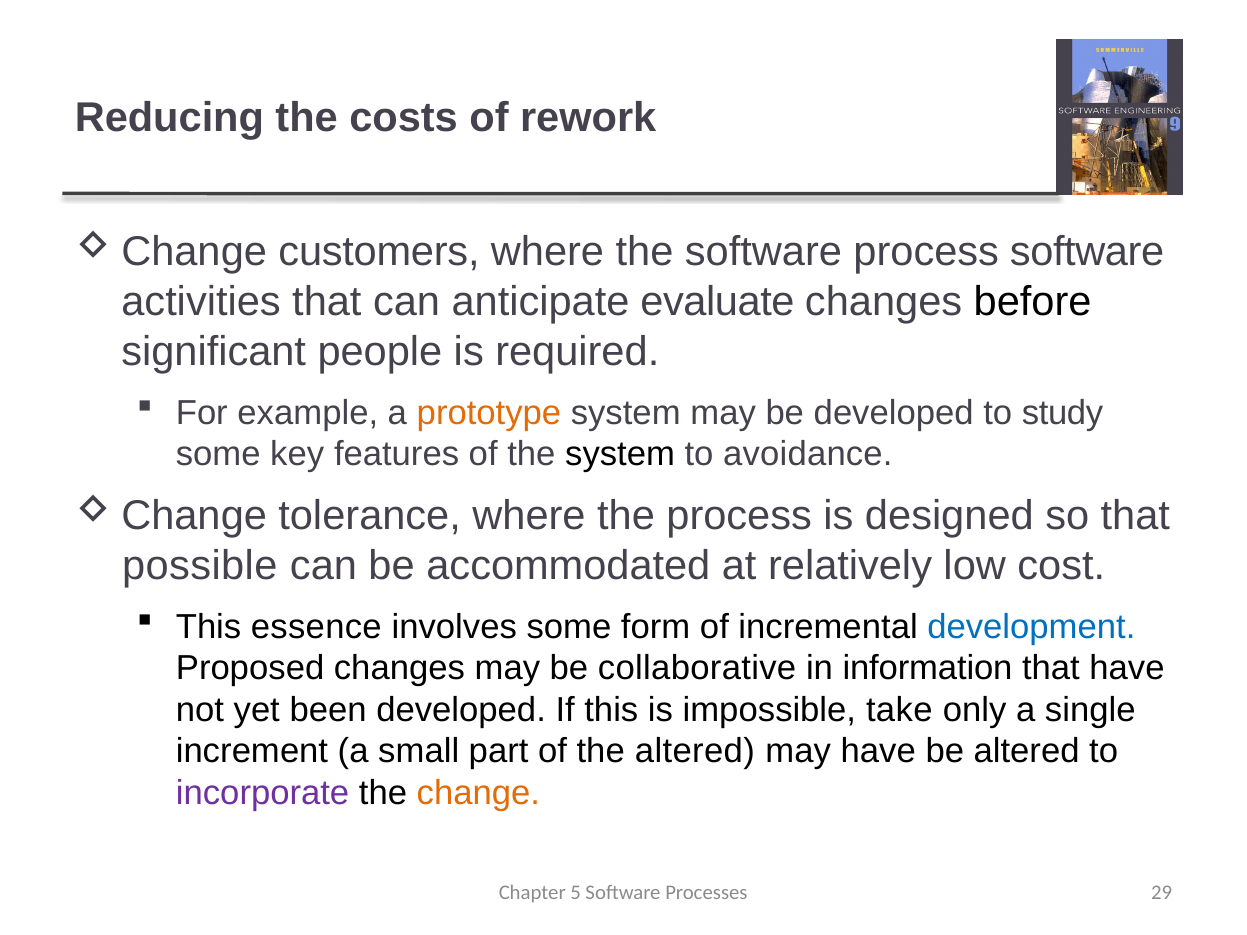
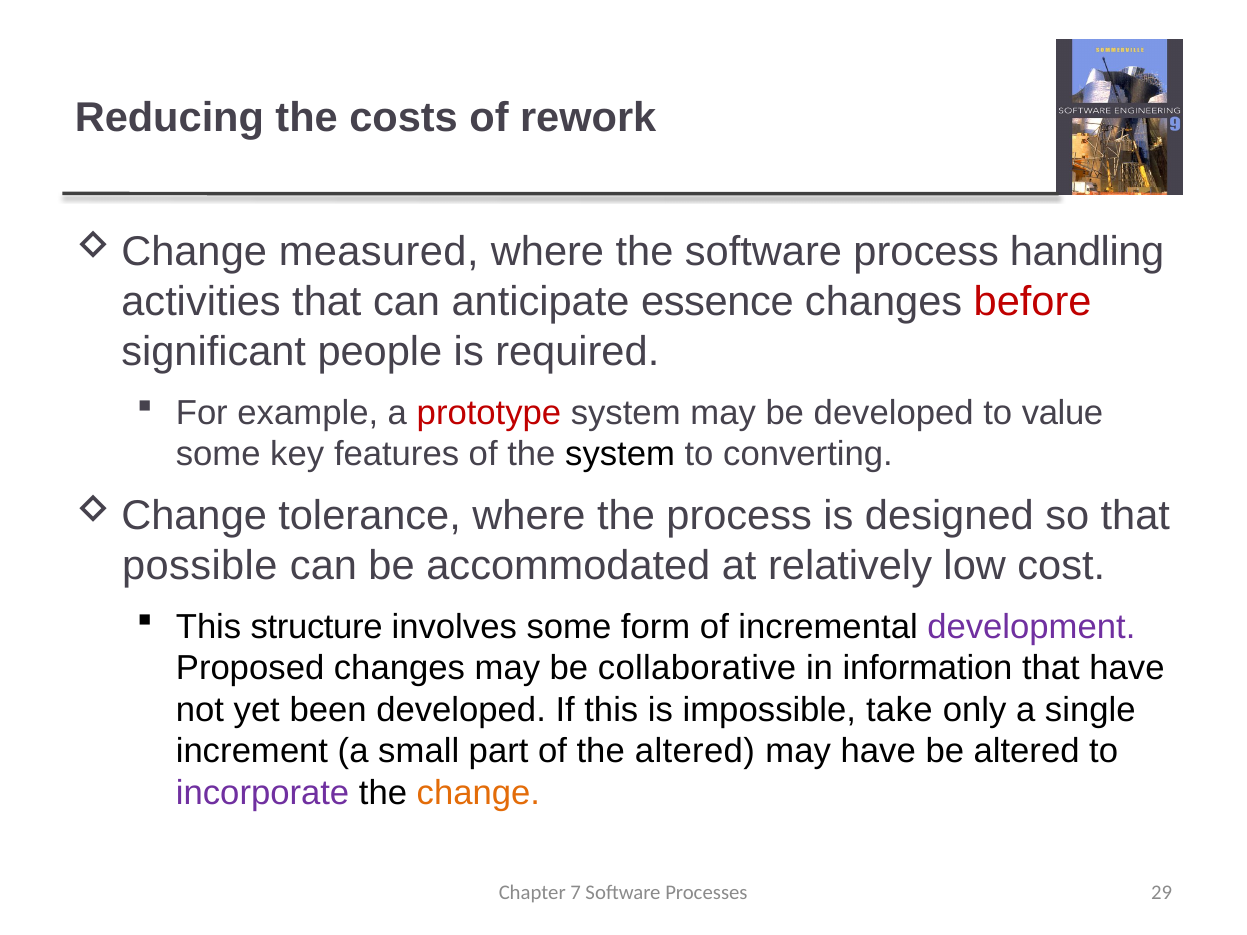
customers: customers -> measured (379, 252)
process software: software -> handling (1087, 252)
evaluate: evaluate -> essence (717, 302)
before colour: black -> red (1033, 302)
prototype colour: orange -> red (489, 413)
study: study -> value (1063, 413)
avoidance: avoidance -> converting (808, 454)
essence: essence -> structure (317, 627)
development colour: blue -> purple (1031, 627)
5: 5 -> 7 (576, 893)
